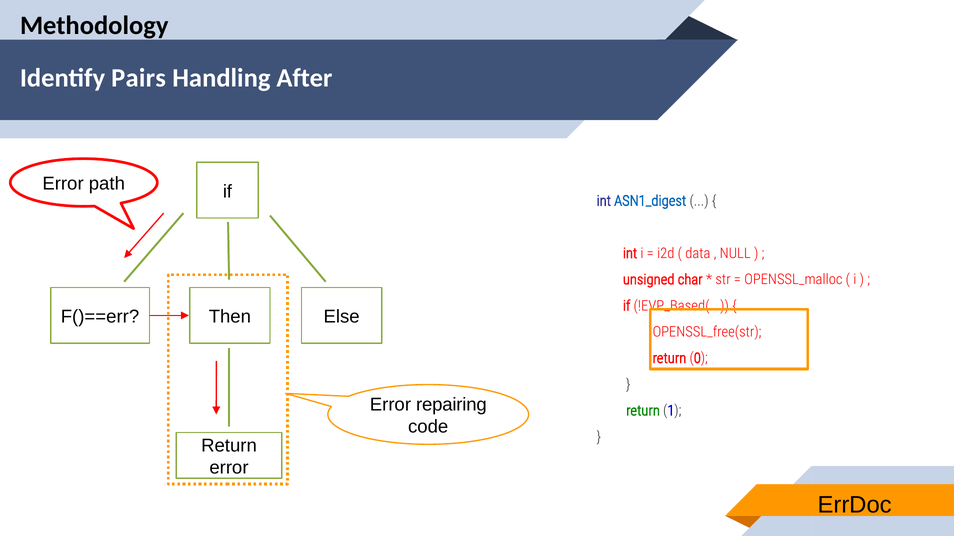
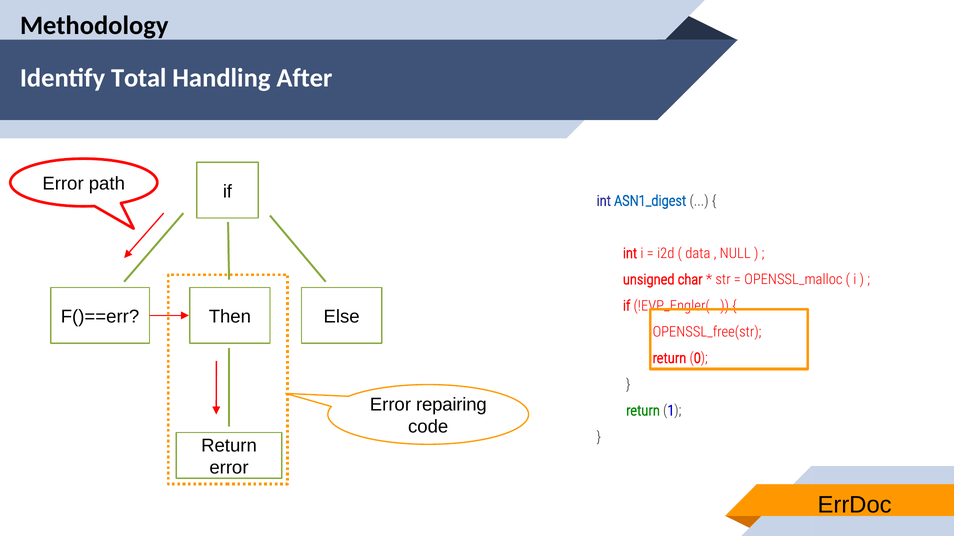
Pairs: Pairs -> Total (139, 78)
!EVP_Based(: !EVP_Based( -> !EVP_Engler( (681, 306)
